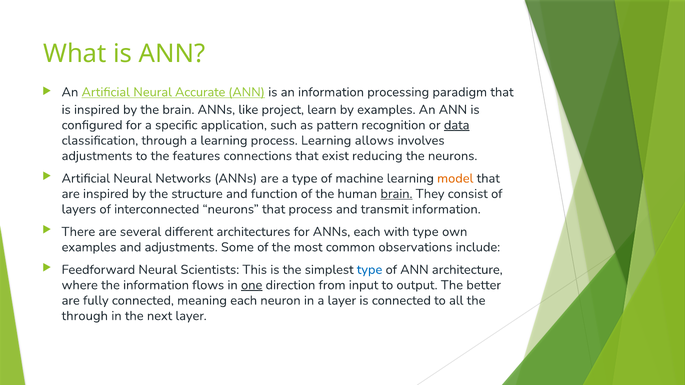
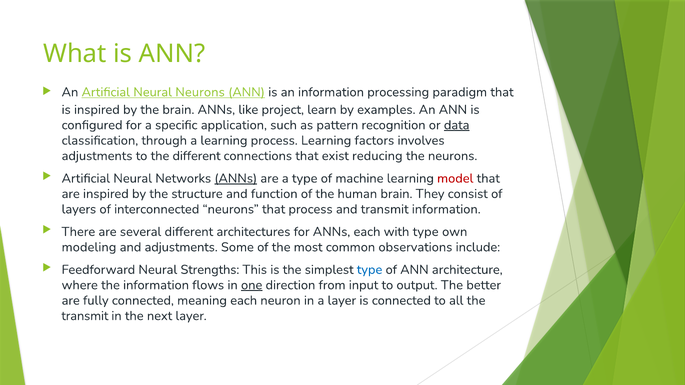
Neural Accurate: Accurate -> Neurons (200, 92)
allows: allows -> factors (374, 141)
the features: features -> different (197, 156)
ANNs underline: none -> present (236, 179)
model colour: orange -> red (455, 179)
brain underline: present -> none (396, 194)
examples: examples -> modeling (89, 247)
Scientists: Scientists -> Strengths (210, 270)
through: through -> transmit (85, 316)
